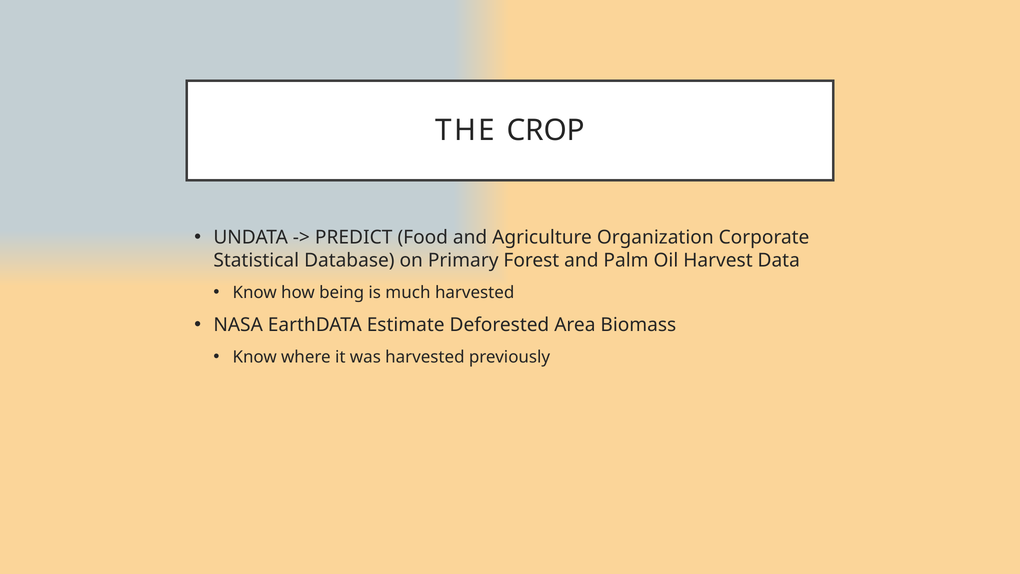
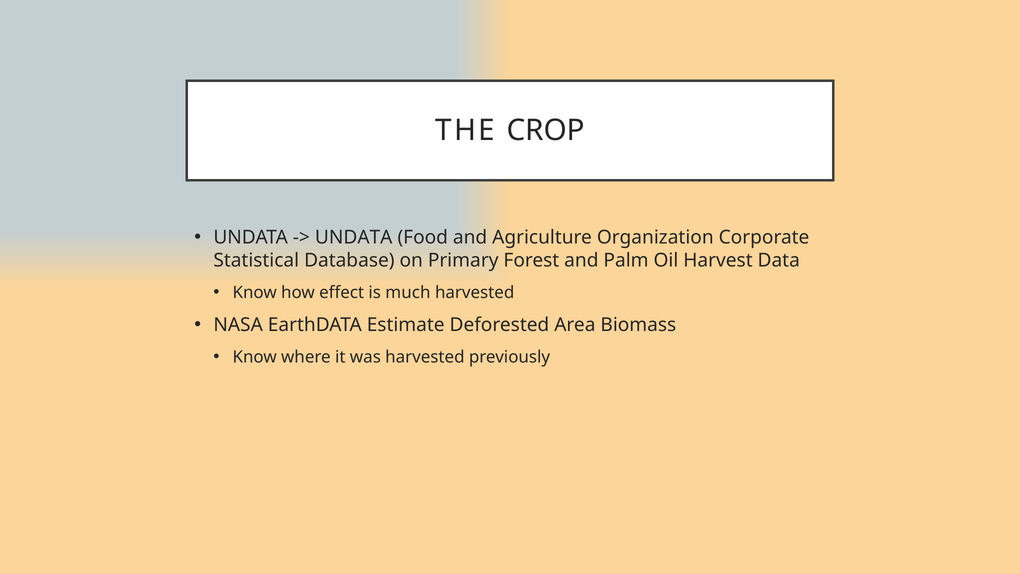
PREDICT: PREDICT -> UNDATA (354, 237)
being: being -> effect (342, 292)
